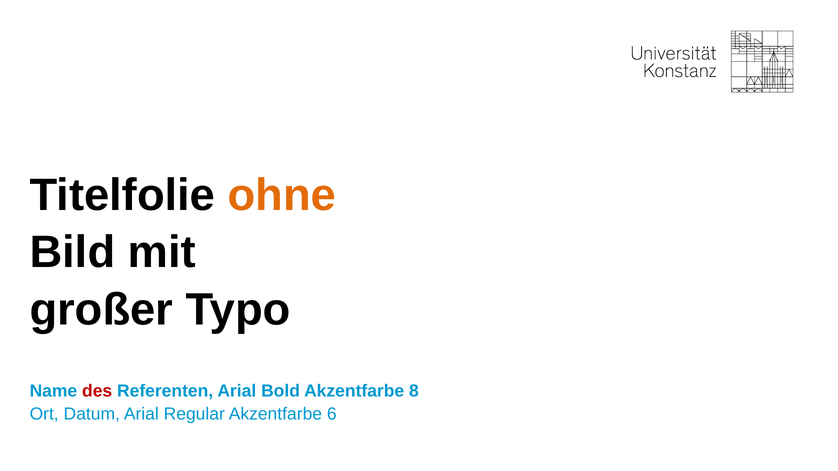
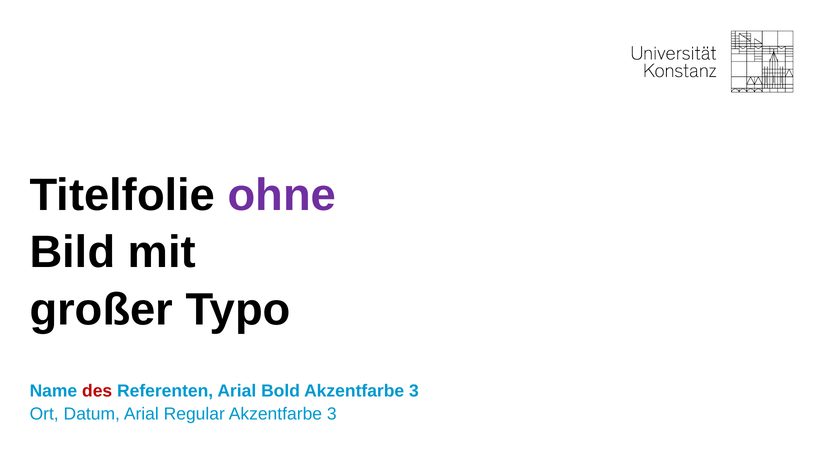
ohne colour: orange -> purple (282, 196)
Bold Akzentfarbe 8: 8 -> 3 (414, 391)
Regular Akzentfarbe 6: 6 -> 3 (332, 415)
